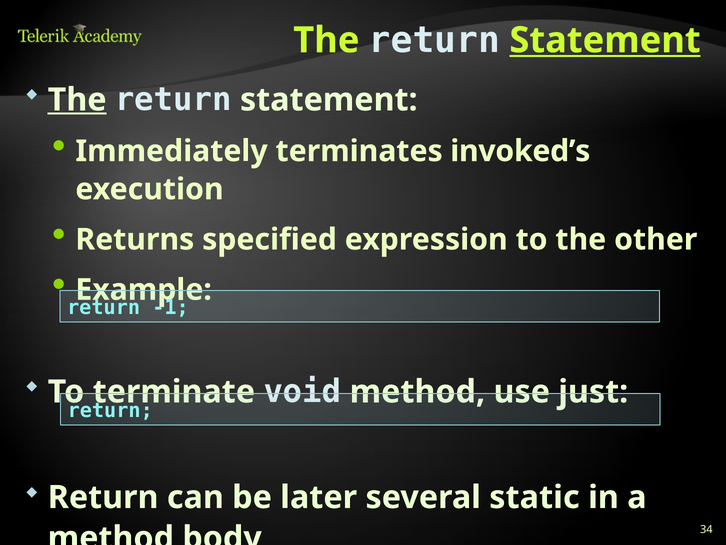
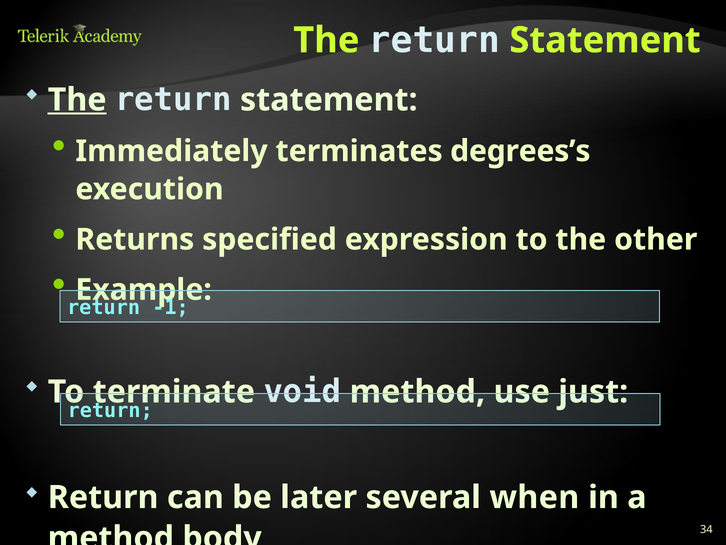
Statement underline: present -> none (605, 40)
invoked’s: invoked’s -> degrees’s (520, 151)
static: static -> when (534, 497)
